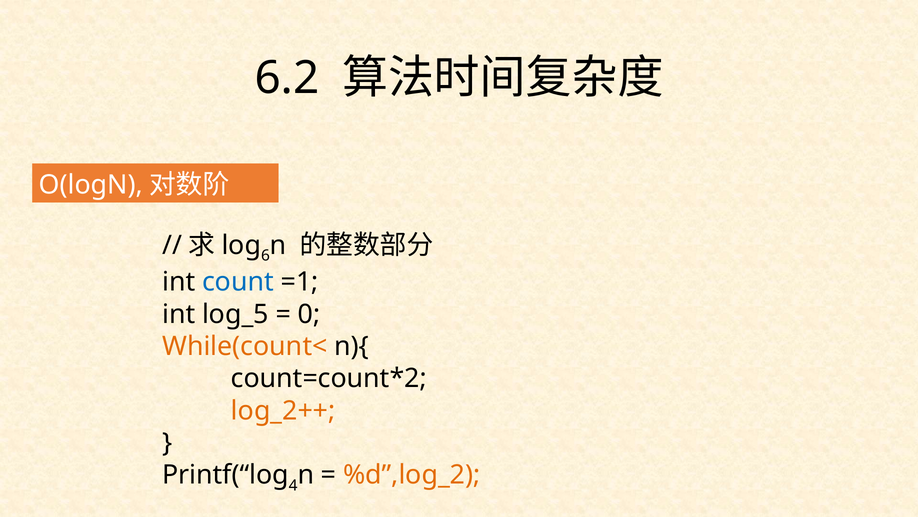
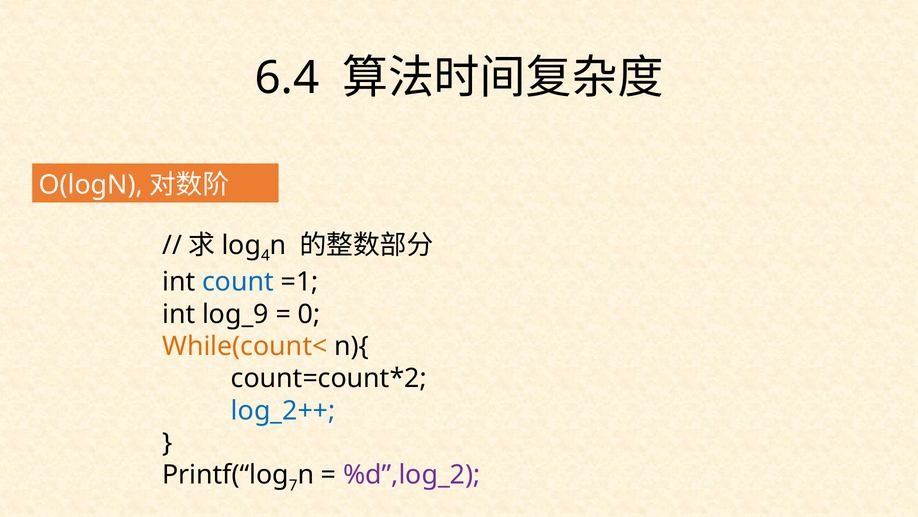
6.2: 6.2 -> 6.4 (287, 78)
6: 6 -> 4 (265, 256)
log_5: log_5 -> log_9 (235, 314)
log_2++ colour: orange -> blue (283, 410)
4: 4 -> 7 (293, 485)
%d”,log_2 colour: orange -> purple (412, 475)
